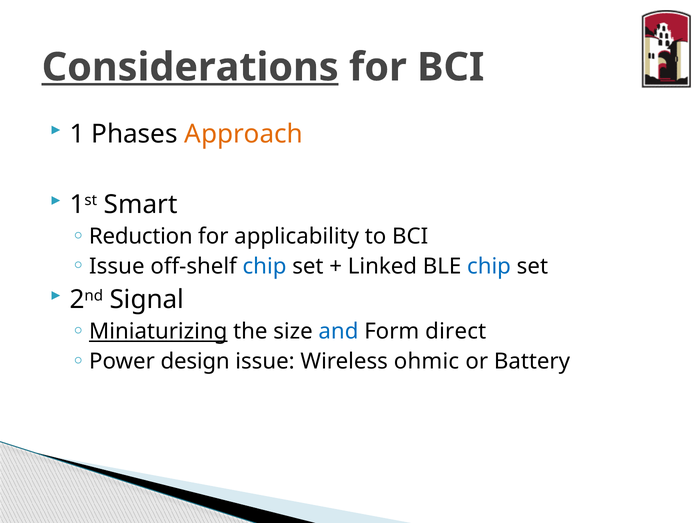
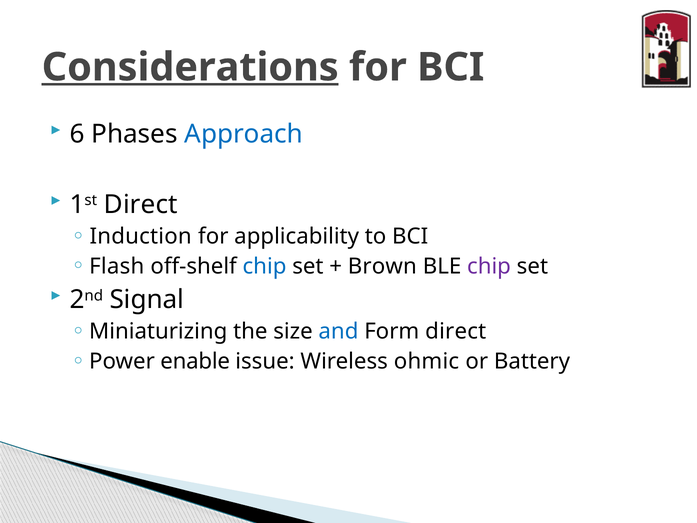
1: 1 -> 6 (77, 134)
Approach colour: orange -> blue (244, 134)
1st Smart: Smart -> Direct (141, 204)
Reduction: Reduction -> Induction (141, 236)
Issue: Issue -> Flash (117, 266)
Linked: Linked -> Brown (382, 266)
chip colour: blue -> purple (489, 266)
Miniaturizing underline: present -> none (158, 331)
design: design -> enable (195, 361)
